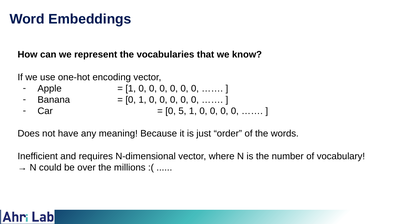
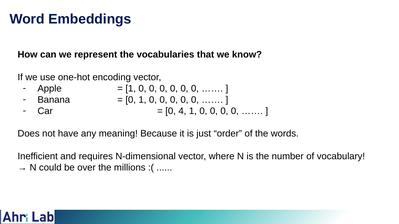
5: 5 -> 4 (182, 111)
